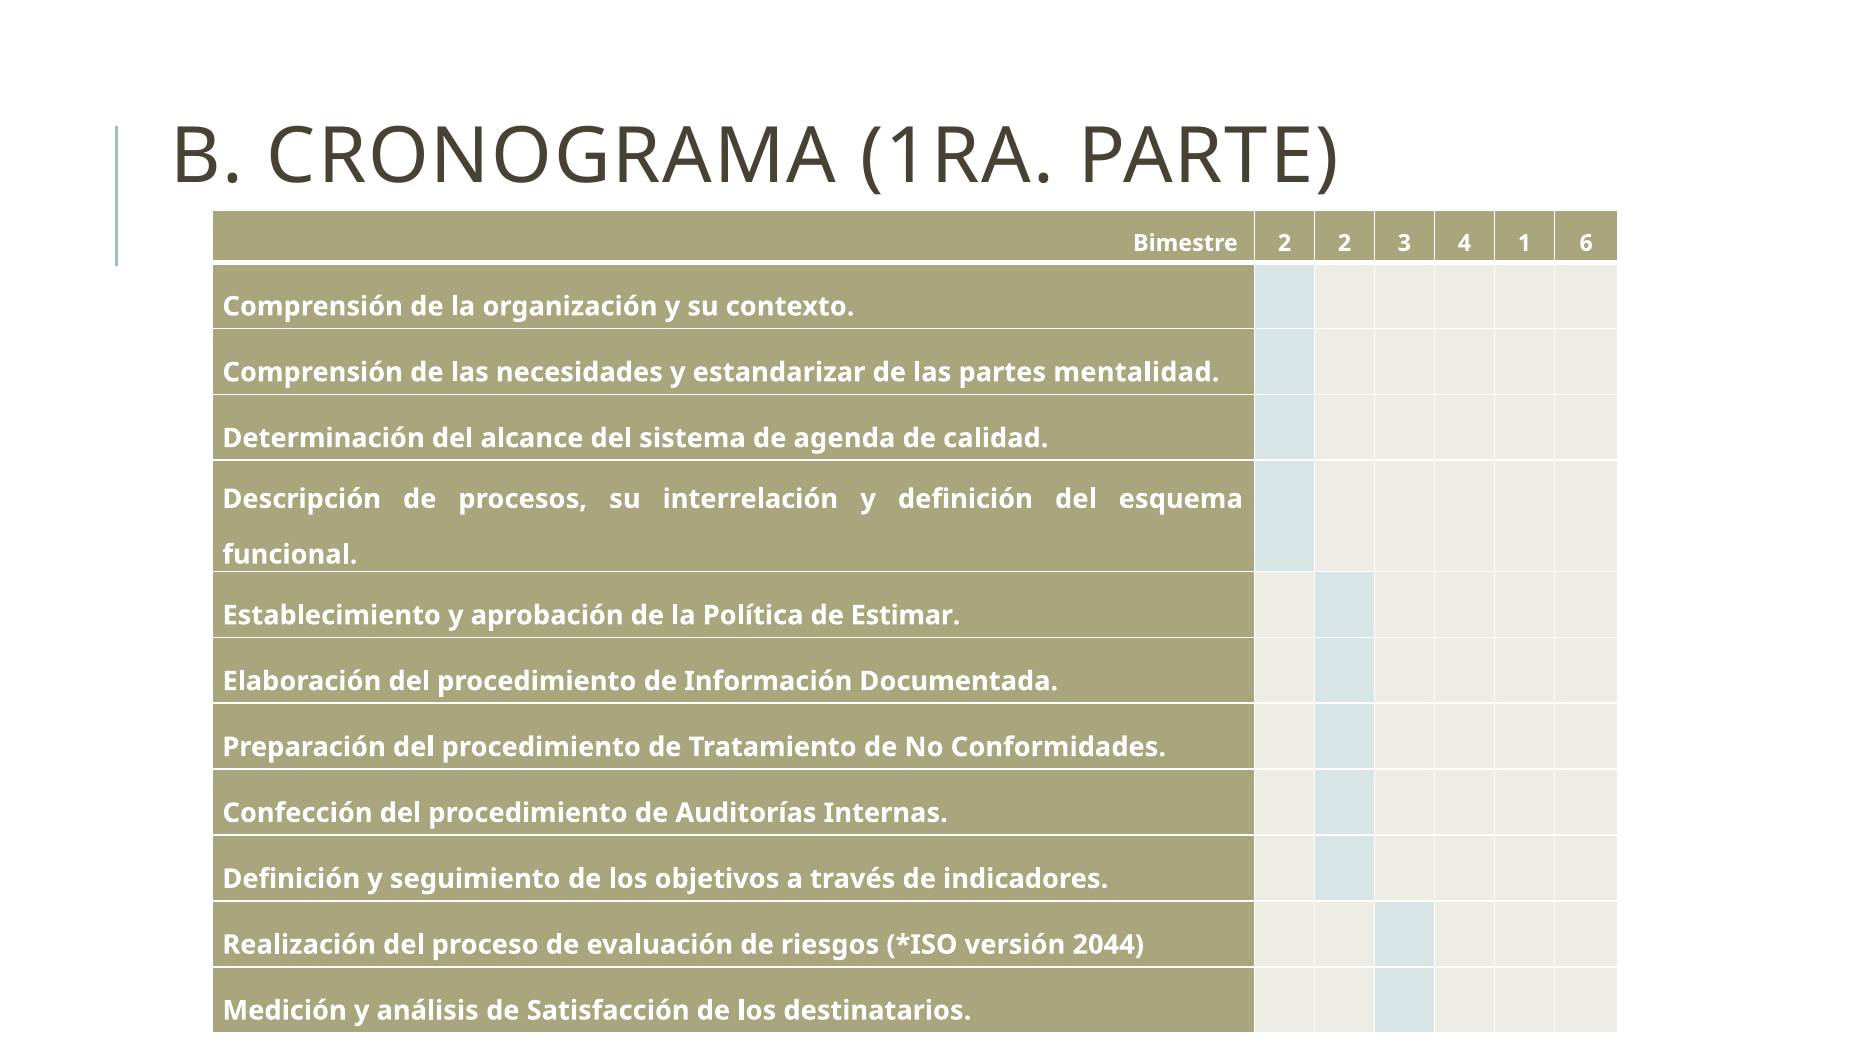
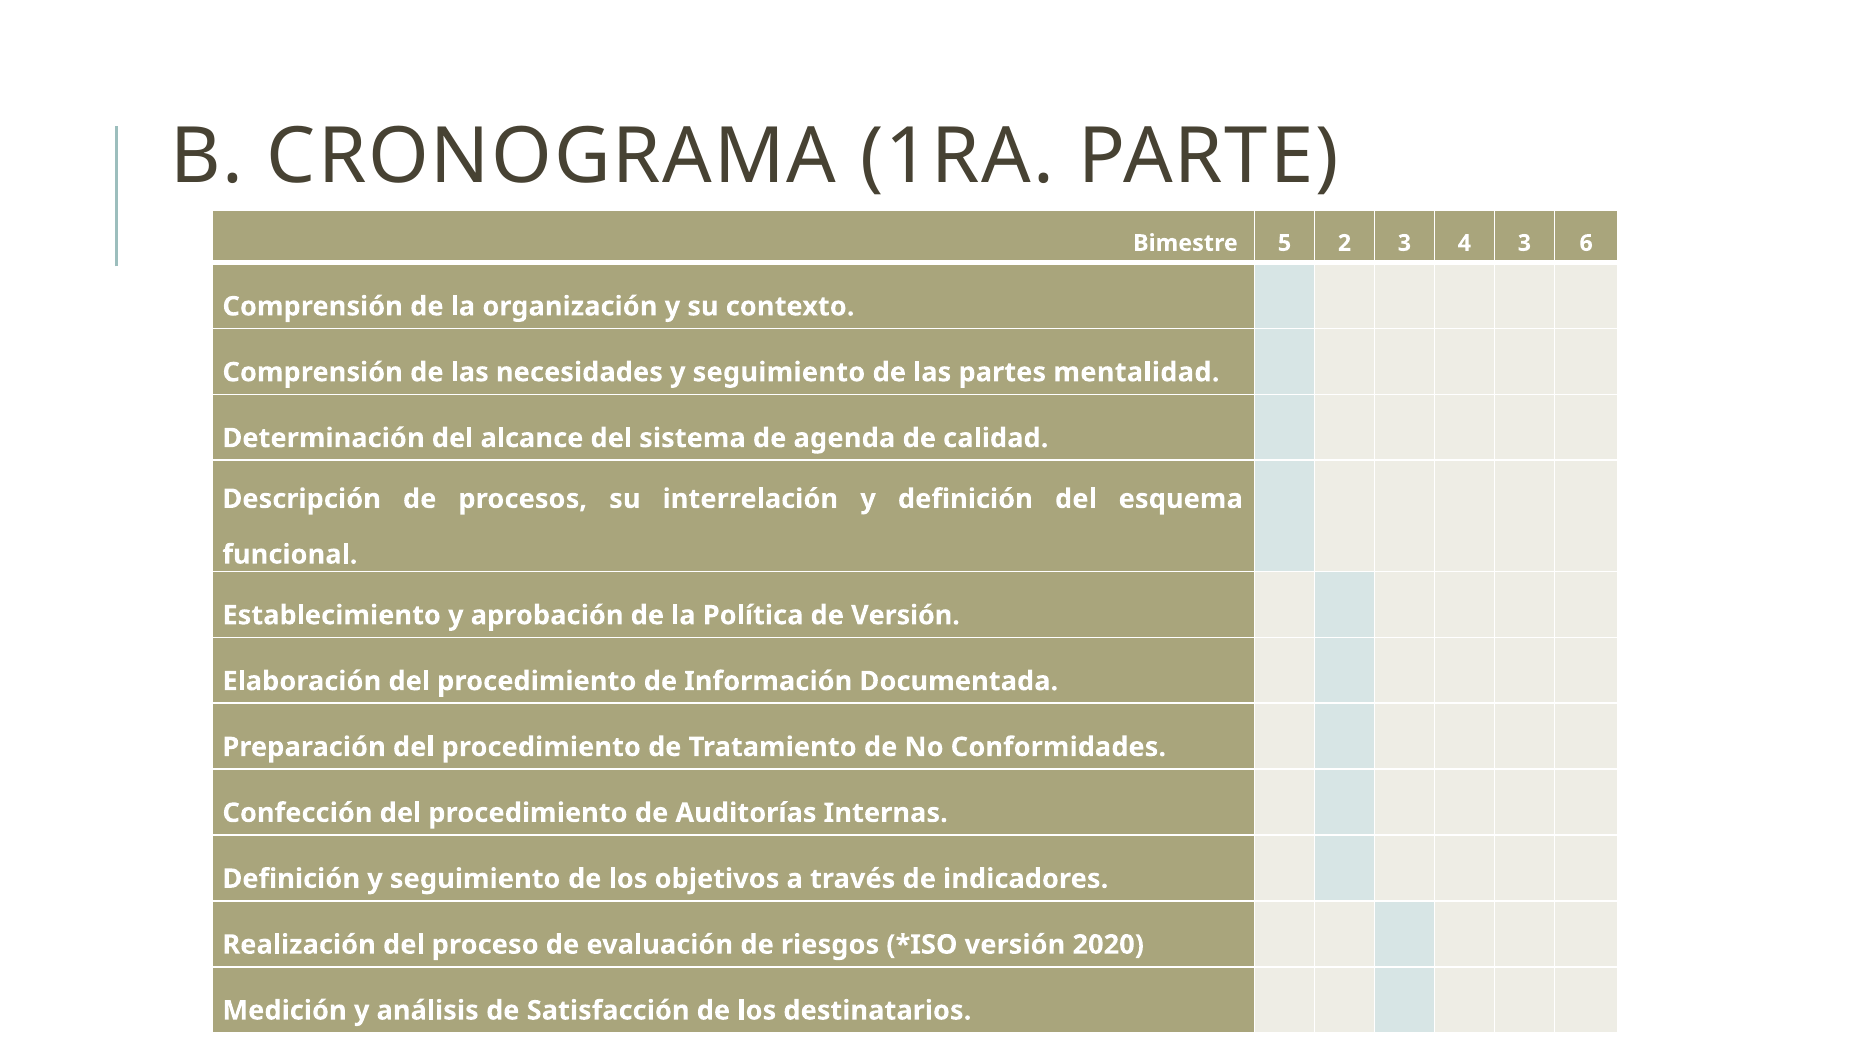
Bimestre 2: 2 -> 5 (1285, 243)
4 1: 1 -> 3 (1524, 243)
necesidades y estandarizar: estandarizar -> seguimiento (779, 372)
de Estimar: Estimar -> Versión (905, 615)
2044: 2044 -> 2020 (1108, 945)
